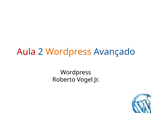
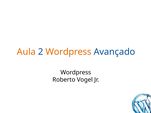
Aula colour: red -> orange (26, 52)
